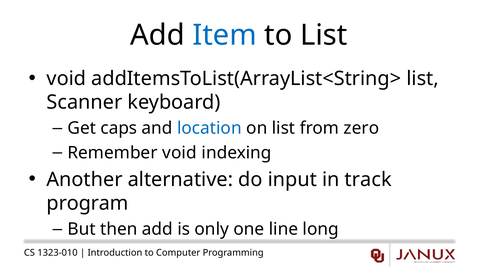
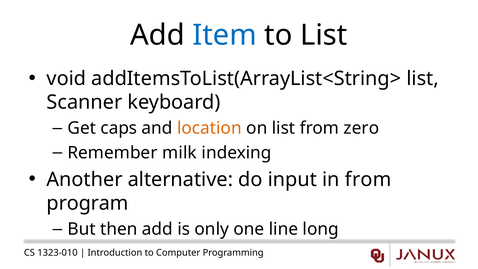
location colour: blue -> orange (209, 128)
Remember void: void -> milk (179, 153)
in track: track -> from (368, 179)
